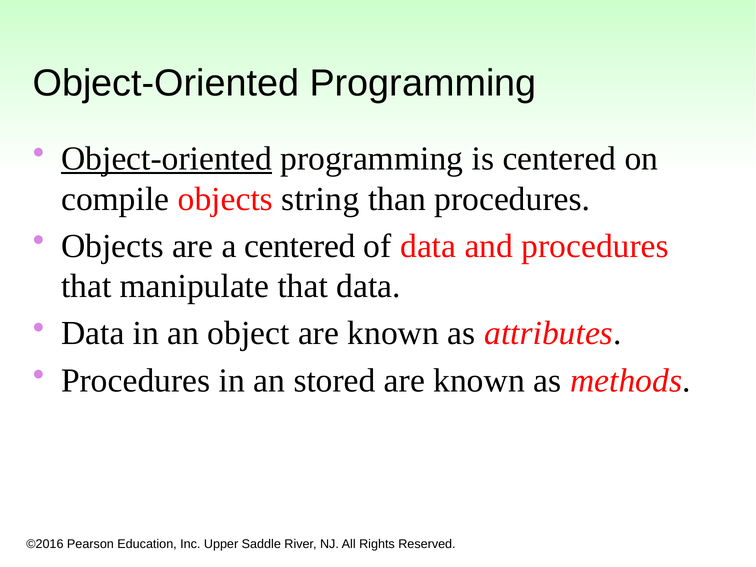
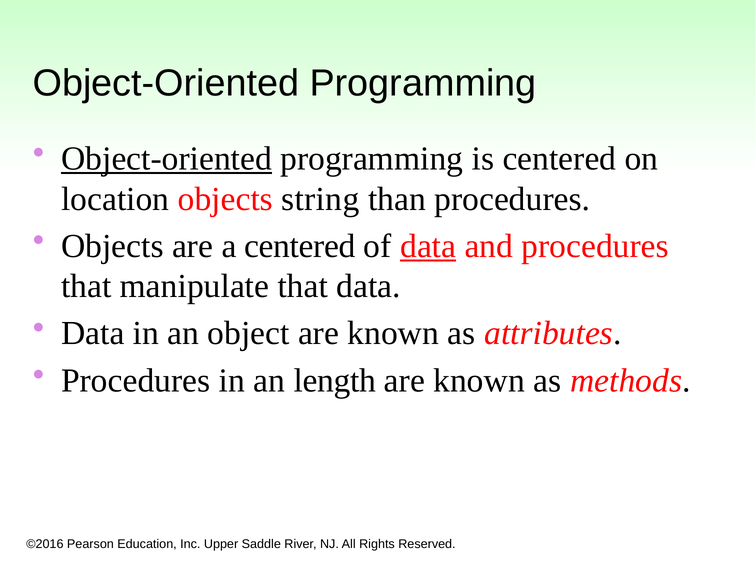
compile: compile -> location (115, 199)
data underline: none -> present (428, 246)
stored: stored -> length (335, 380)
